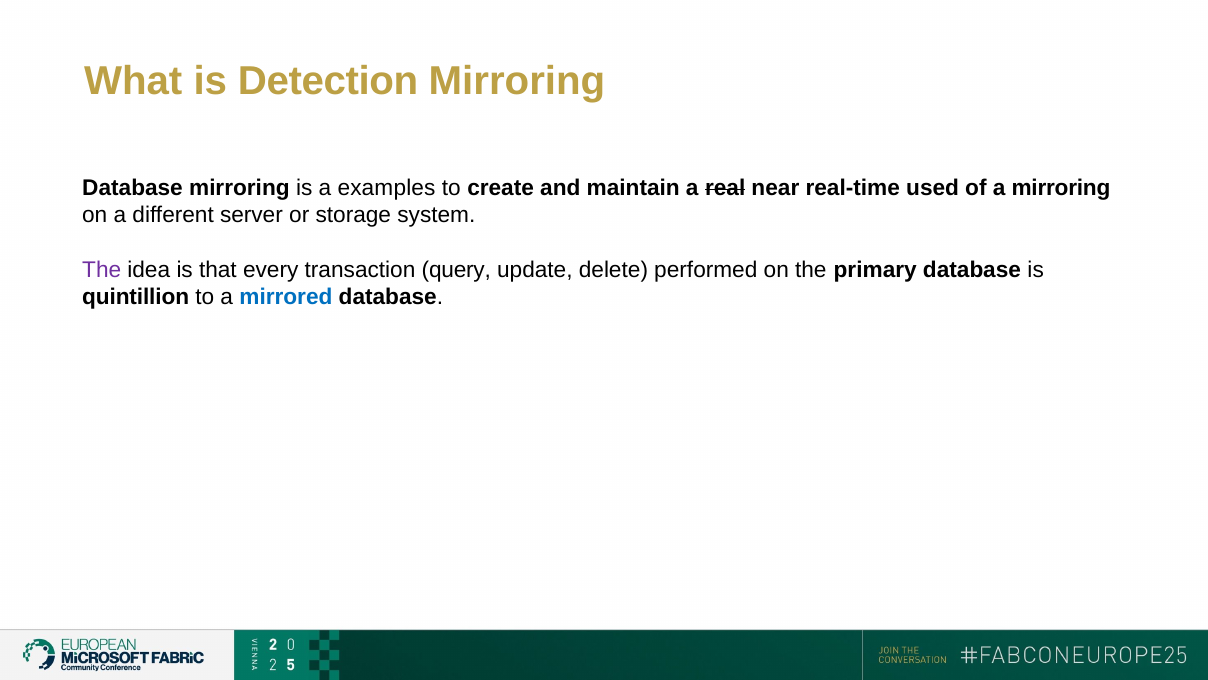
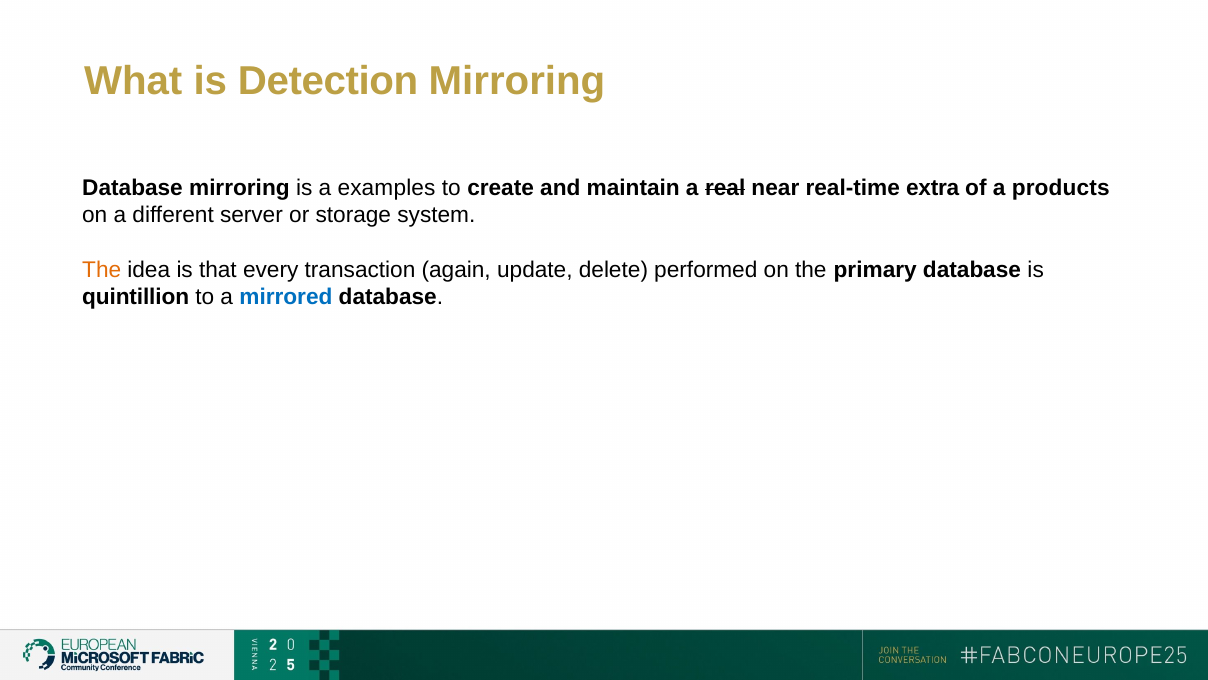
used: used -> extra (933, 188)
a mirroring: mirroring -> products (1061, 188)
The colour: purple -> orange (102, 270)
query: query -> again (456, 270)
